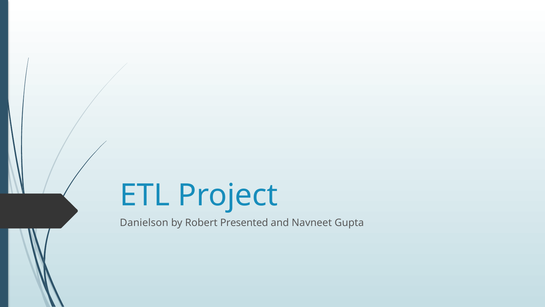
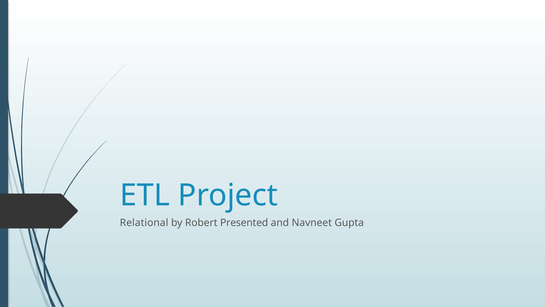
Danielson: Danielson -> Relational (144, 222)
